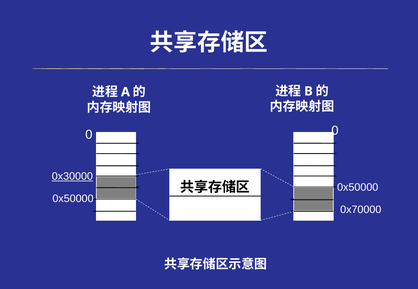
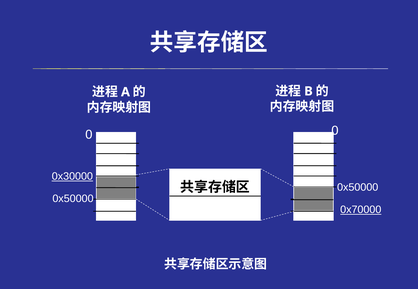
0x70000 underline: none -> present (361, 210)
